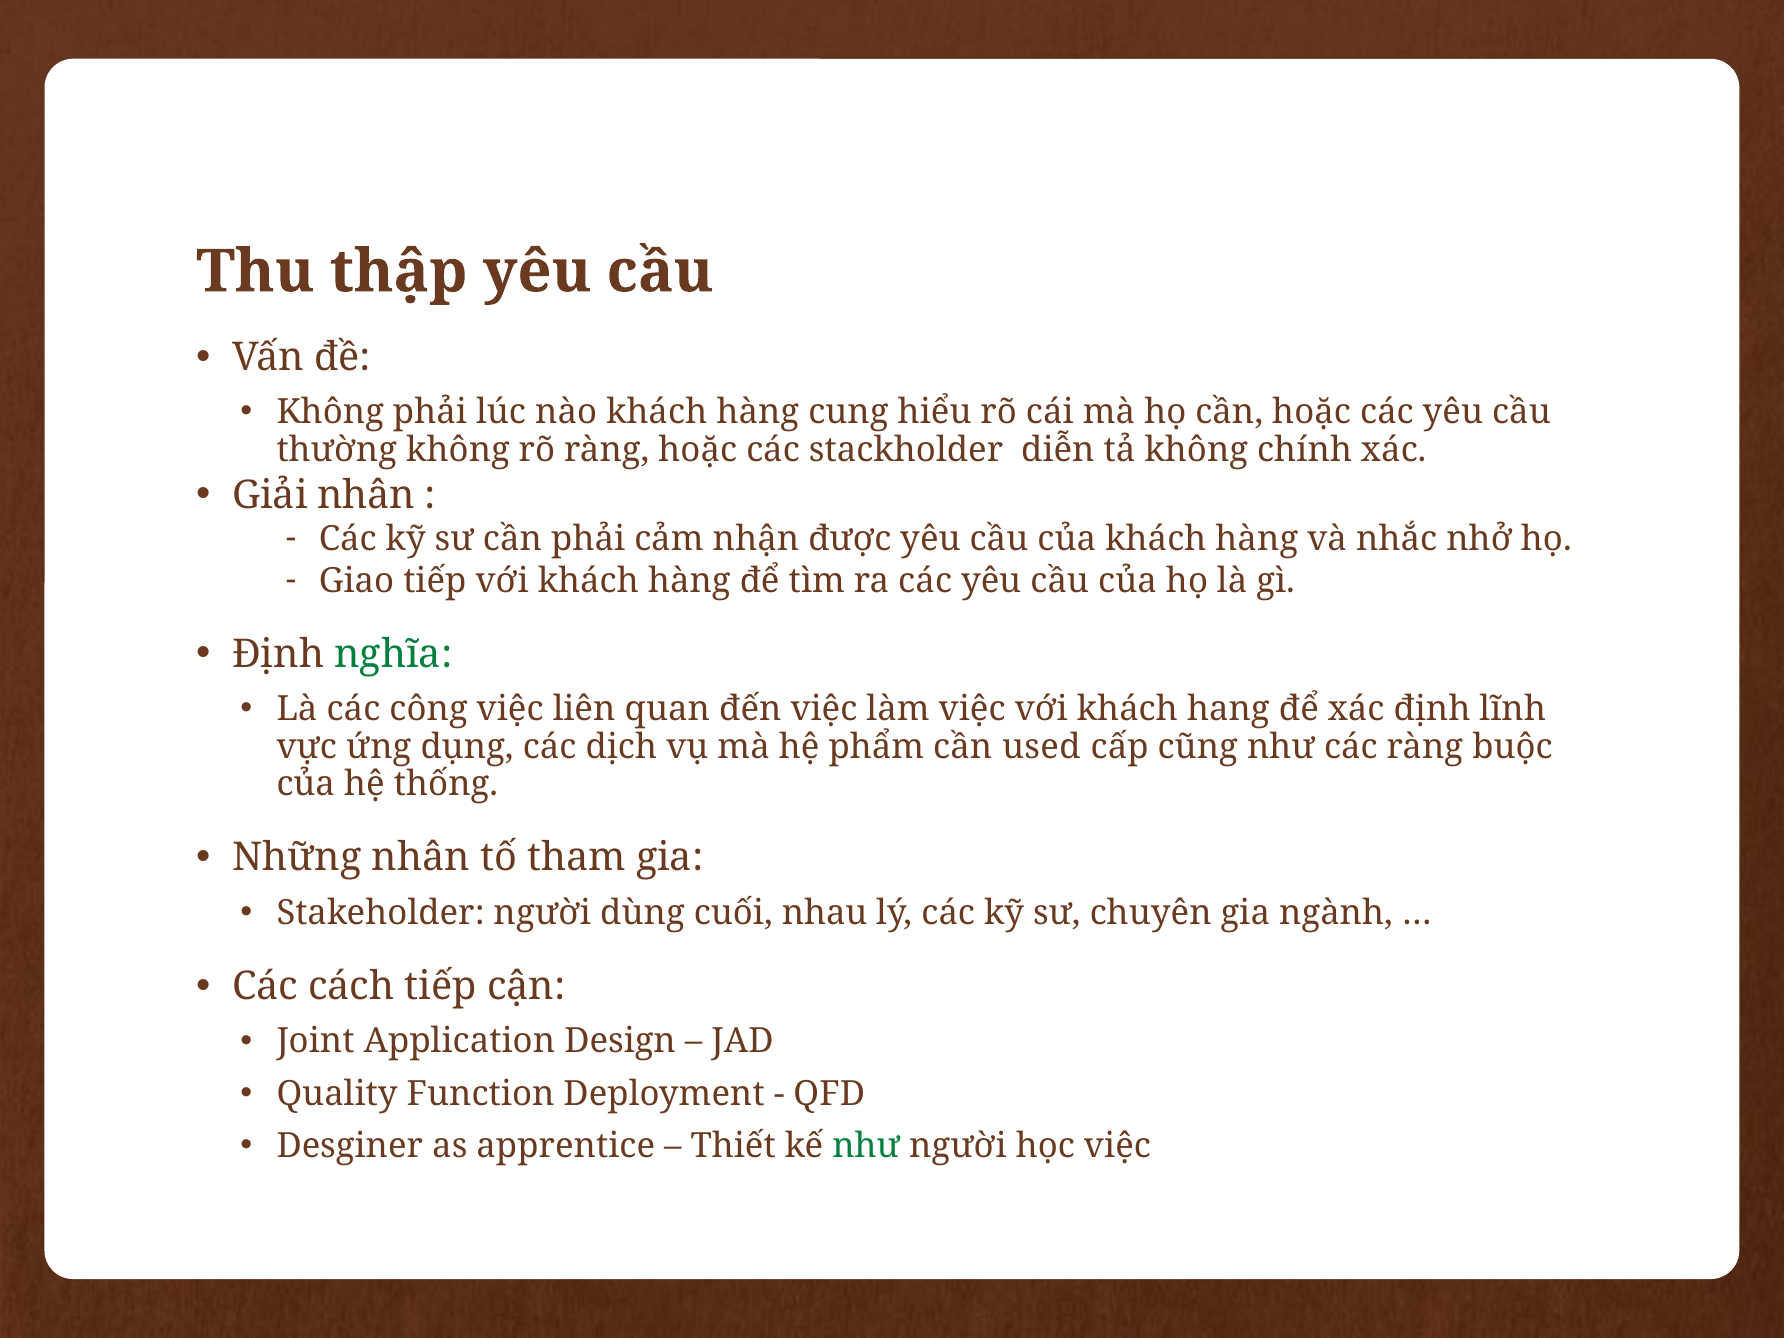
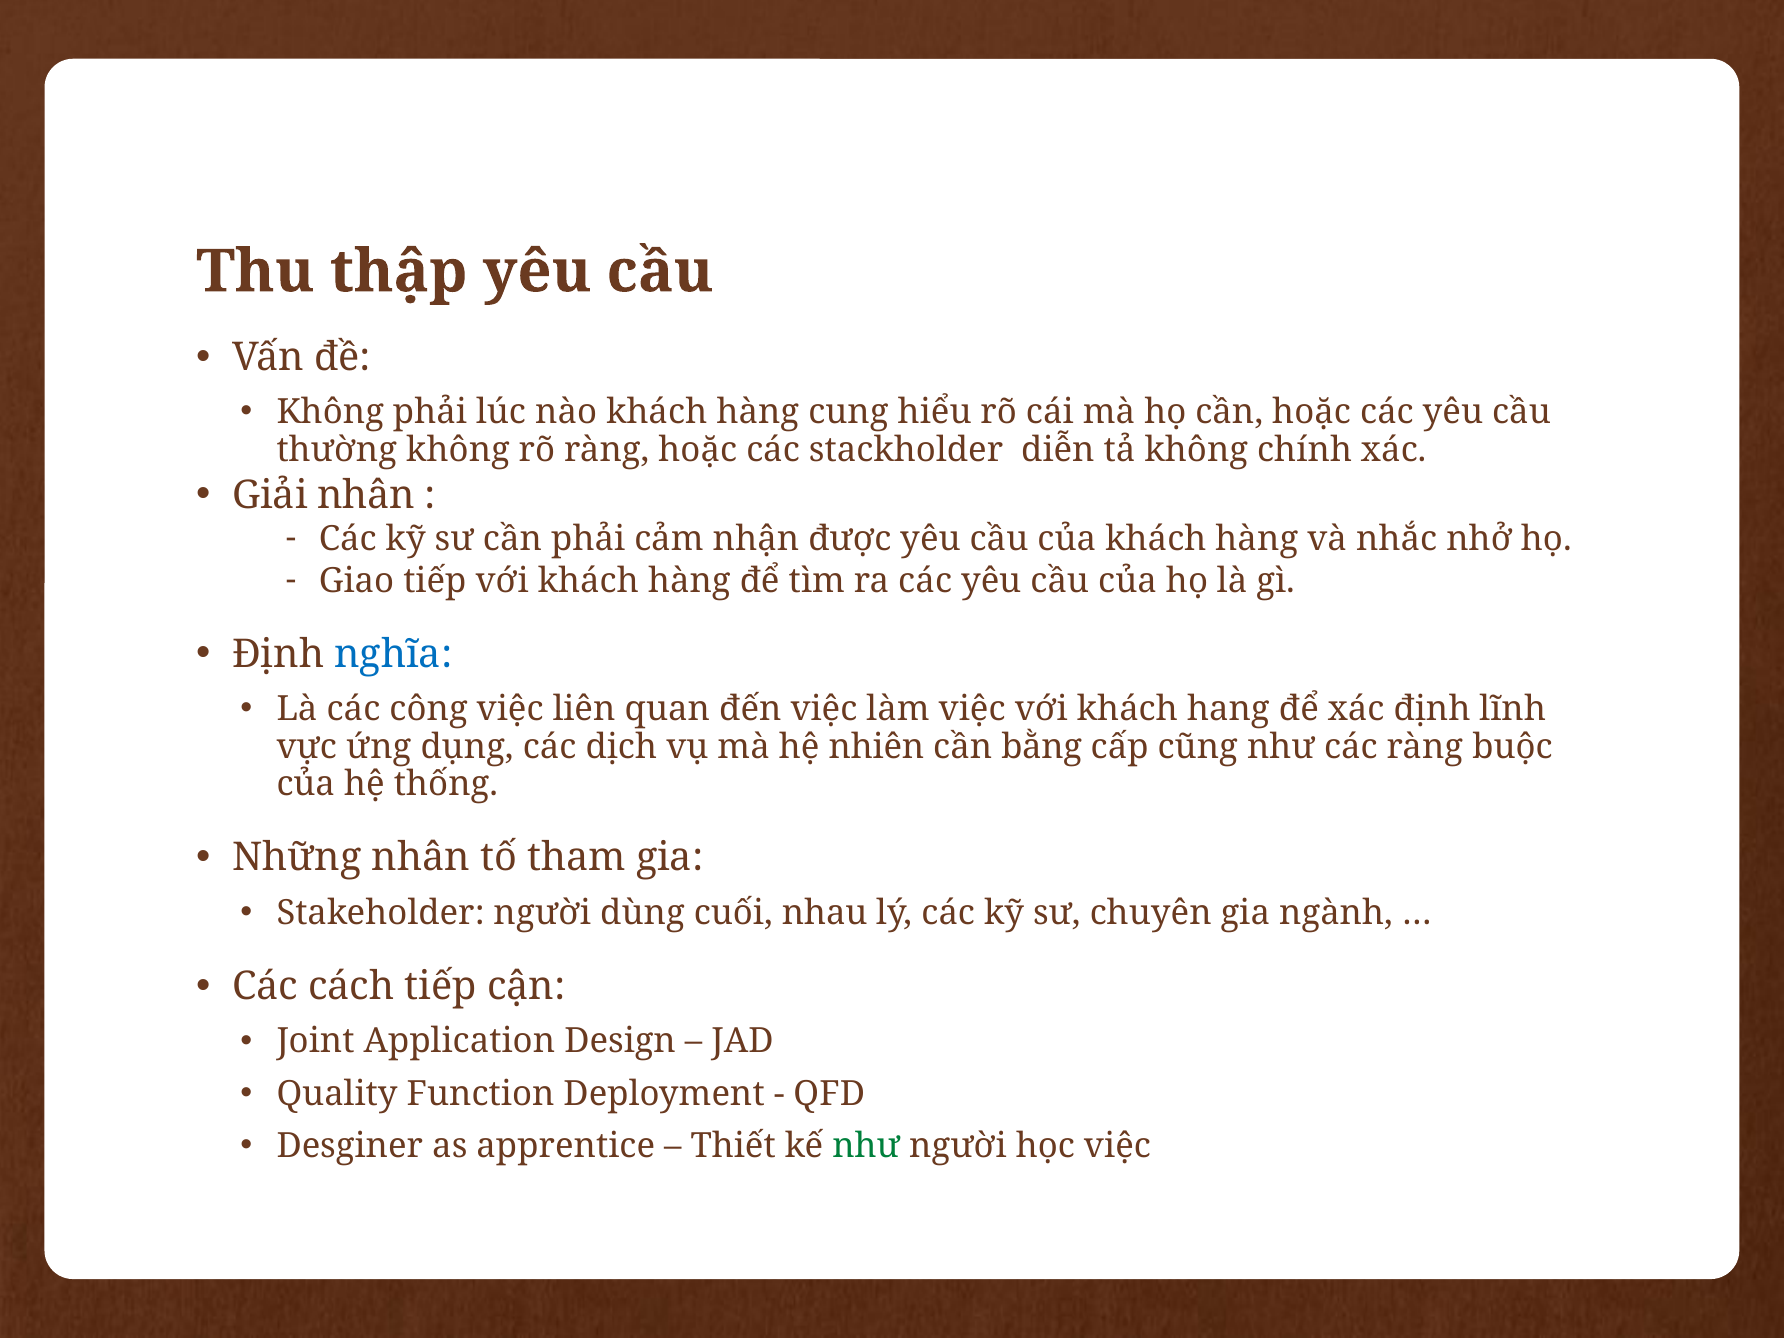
nghĩa colour: green -> blue (393, 654)
phẩm: phẩm -> nhiên (876, 747)
used: used -> bằng (1042, 747)
